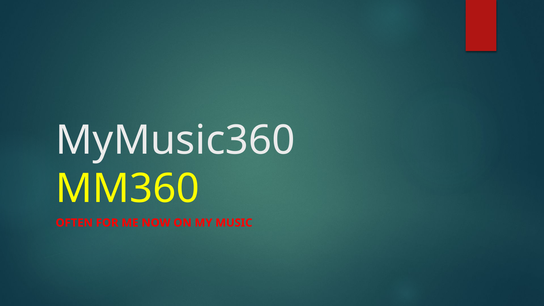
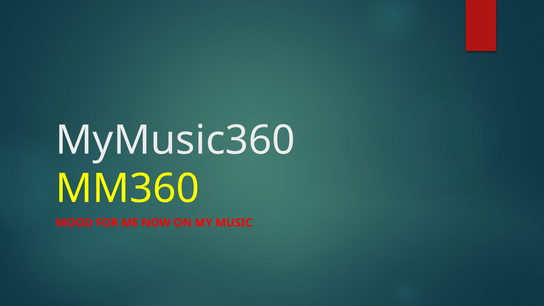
OFTEN: OFTEN -> MOOD (74, 223)
